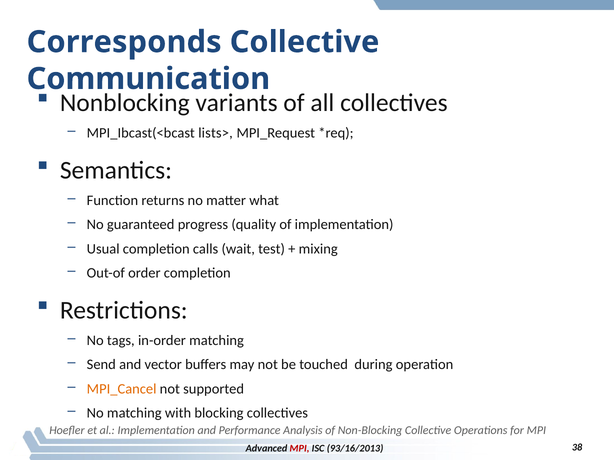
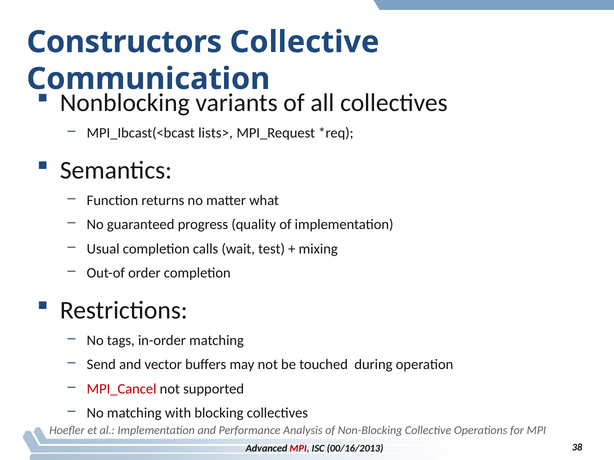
Corresponds: Corresponds -> Constructors (124, 42)
MPI_Cancel colour: orange -> red (122, 389)
93/16/2013: 93/16/2013 -> 00/16/2013 (355, 449)
